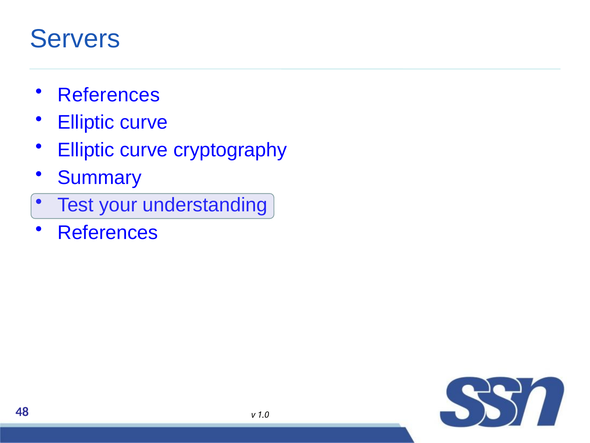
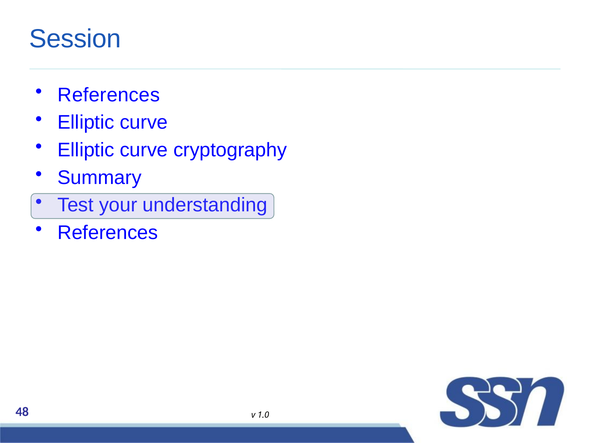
Servers: Servers -> Session (75, 39)
